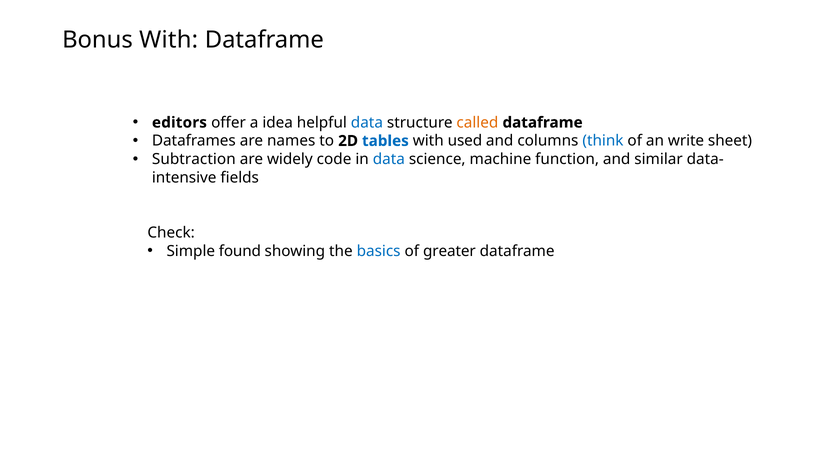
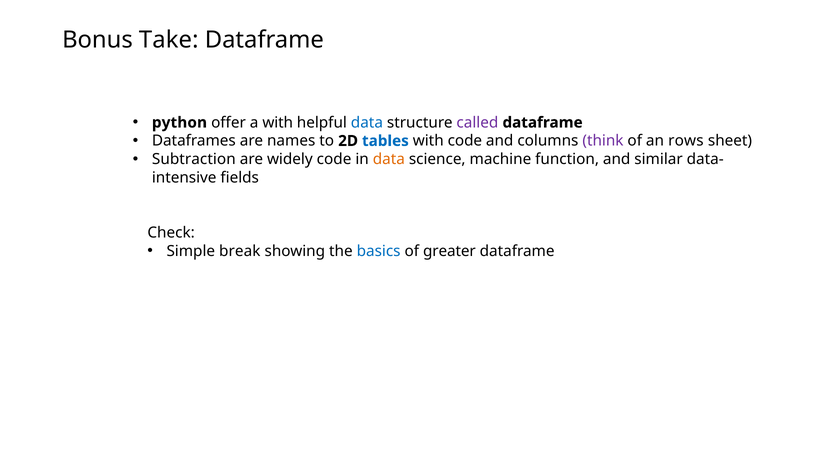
Bonus With: With -> Take (169, 40)
editors: editors -> python (179, 123)
a idea: idea -> with (278, 123)
called colour: orange -> purple (477, 123)
with used: used -> code (465, 141)
think colour: blue -> purple (603, 141)
write: write -> rows (686, 141)
data colour: blue -> orange (389, 159)
found: found -> break (240, 251)
